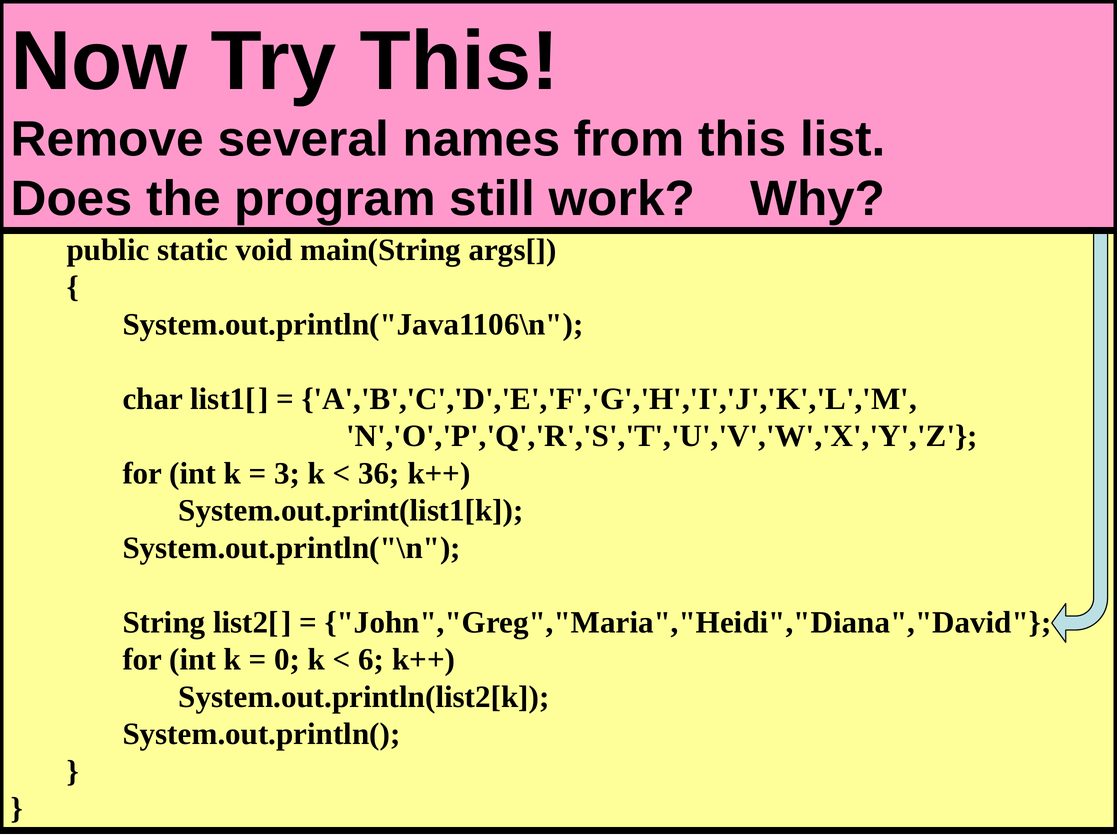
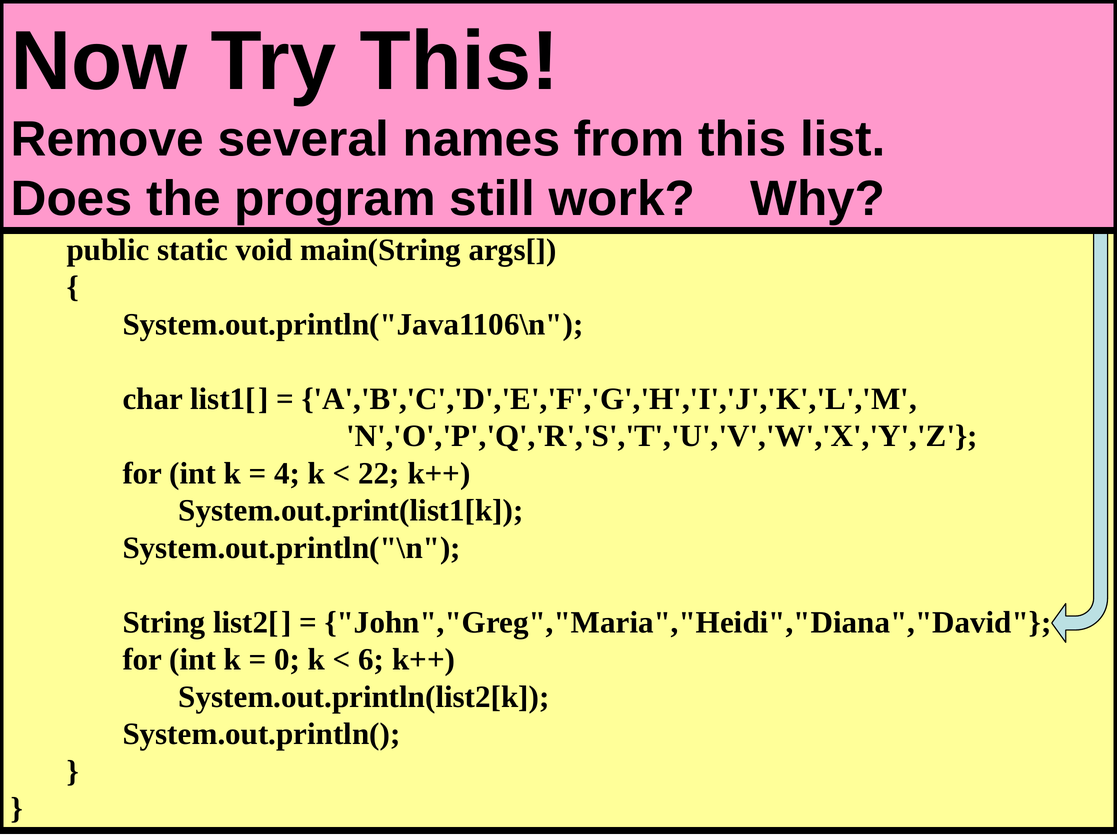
3: 3 -> 4 (287, 473)
36: 36 -> 22 (379, 473)
